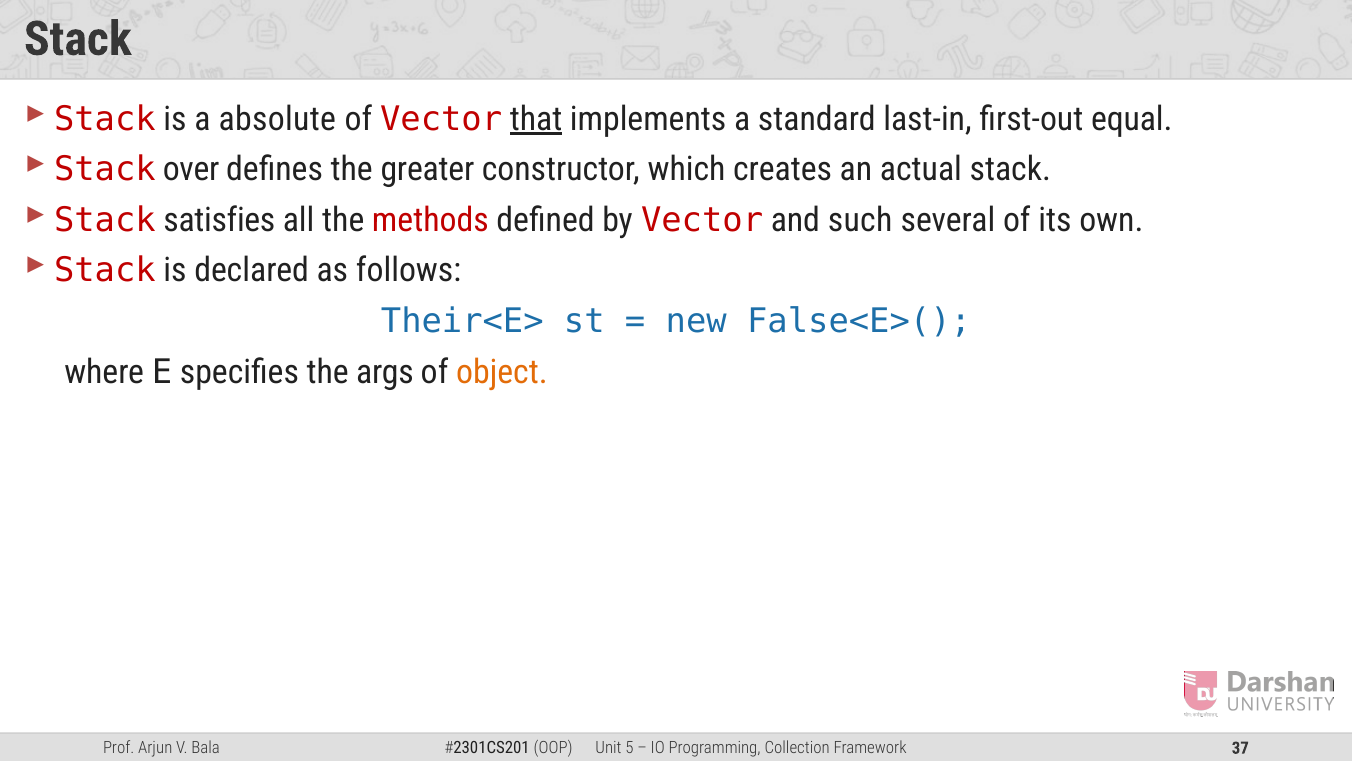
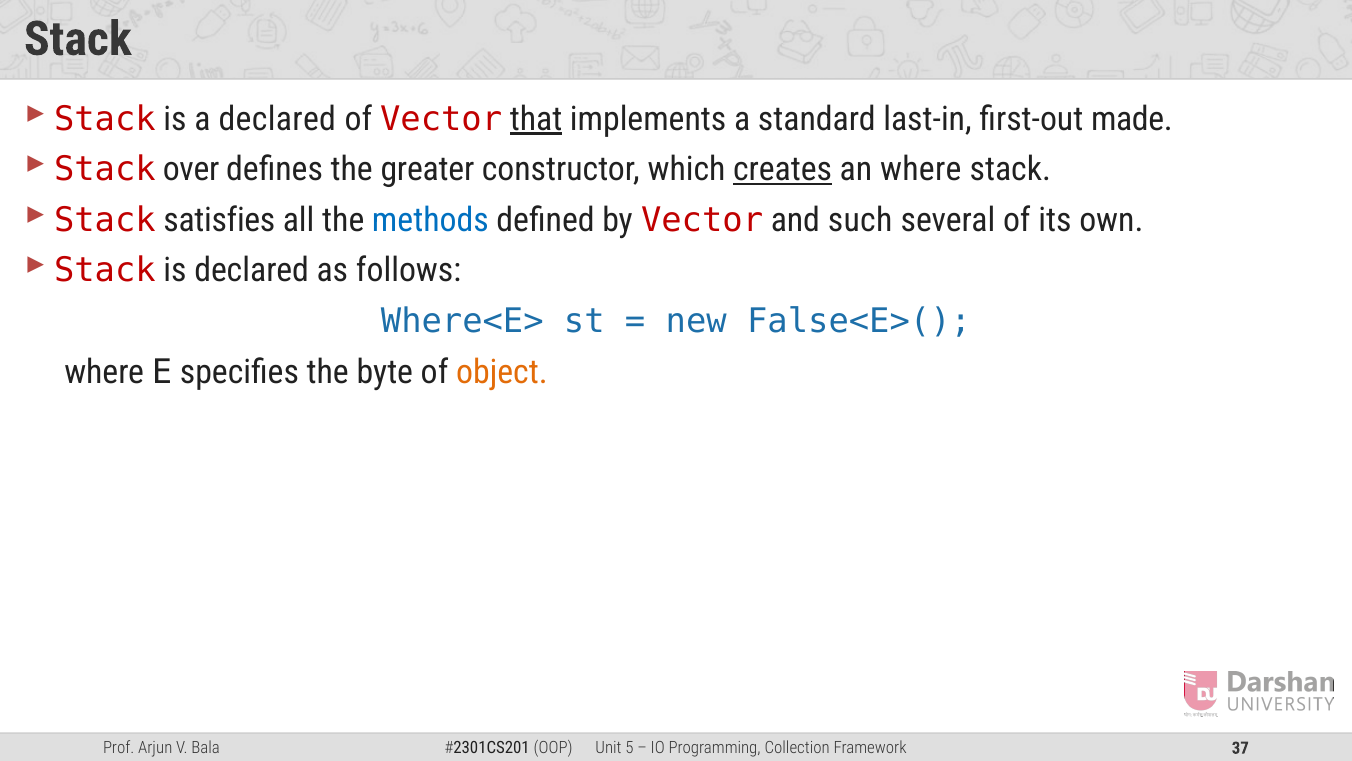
a absolute: absolute -> declared (277, 119)
equal: equal -> made (1132, 119)
creates underline: none -> present (783, 169)
an actual: actual -> where (921, 169)
methods colour: red -> blue (430, 220)
Their<E>: Their<E> -> Where<E> (462, 321)
args: args -> byte (385, 372)
